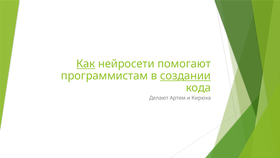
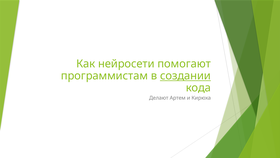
Как underline: present -> none (86, 64)
